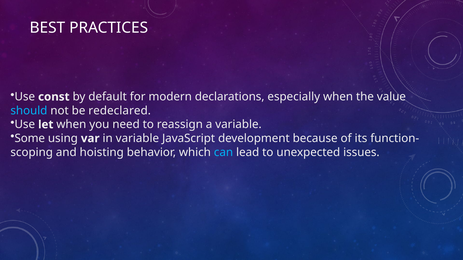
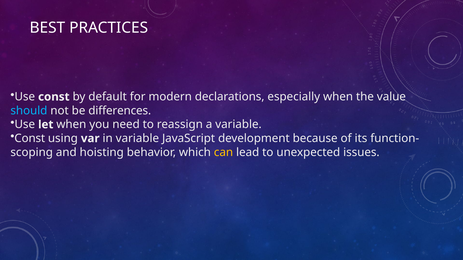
redeclared: redeclared -> differences (120, 111)
Some: Some -> Const (30, 139)
can colour: light blue -> yellow (224, 152)
